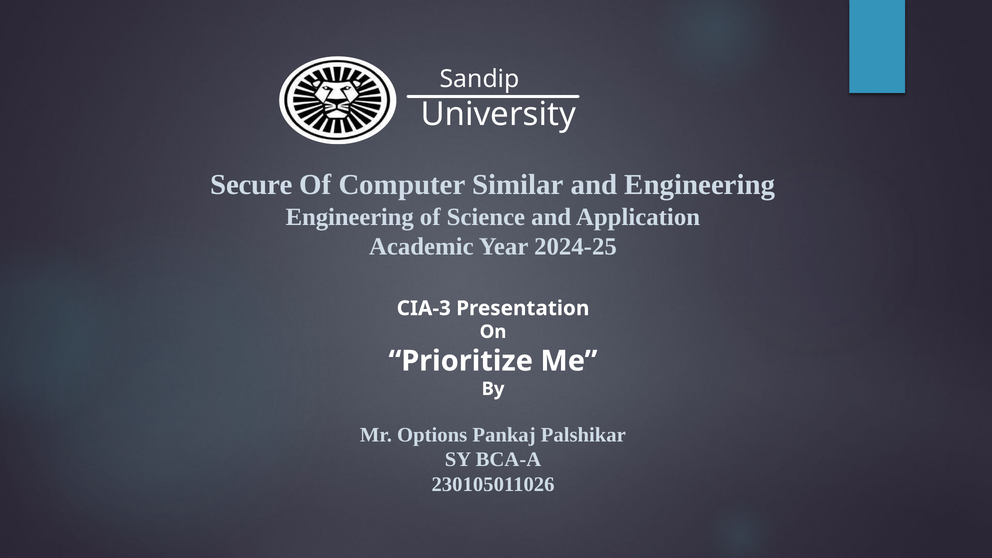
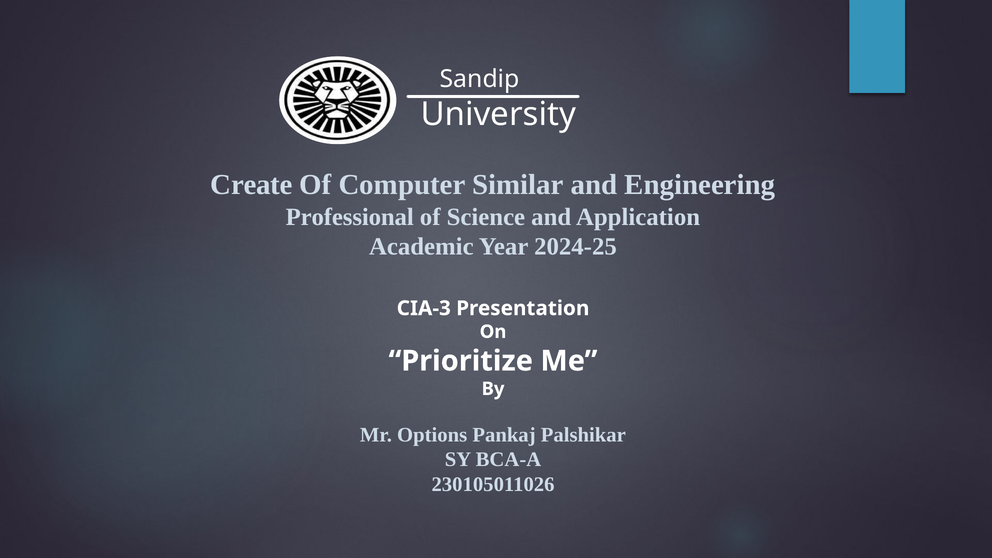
Secure: Secure -> Create (251, 185)
Engineering: Engineering -> Professional (350, 217)
